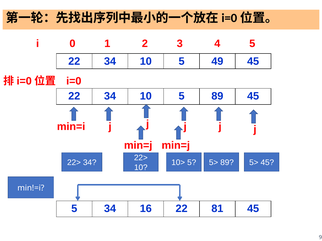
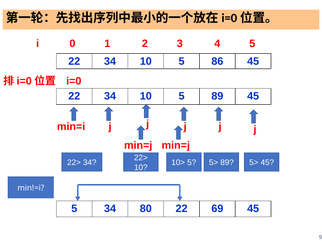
49: 49 -> 86 (217, 61)
16: 16 -> 80 (146, 209)
81: 81 -> 69 (217, 209)
